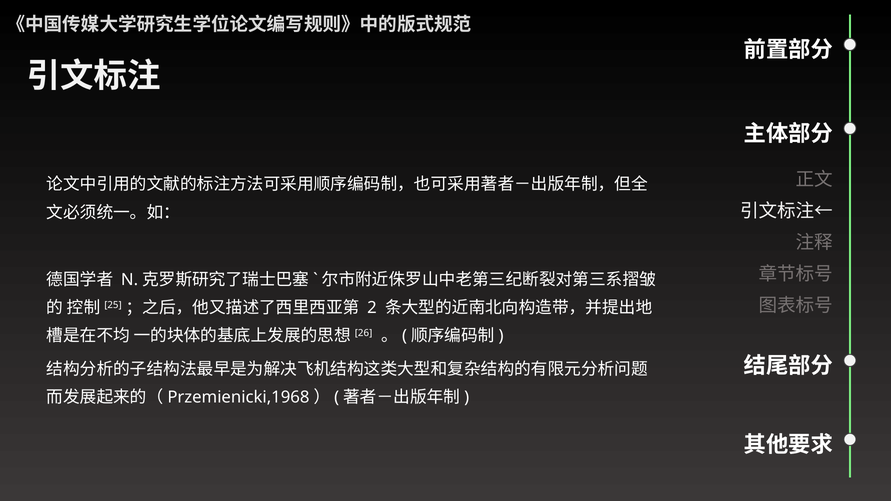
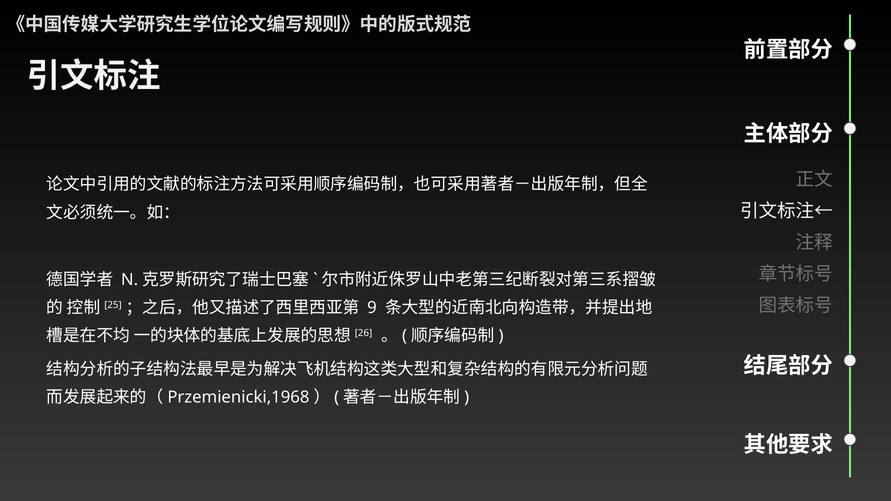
2: 2 -> 9 (372, 308)
